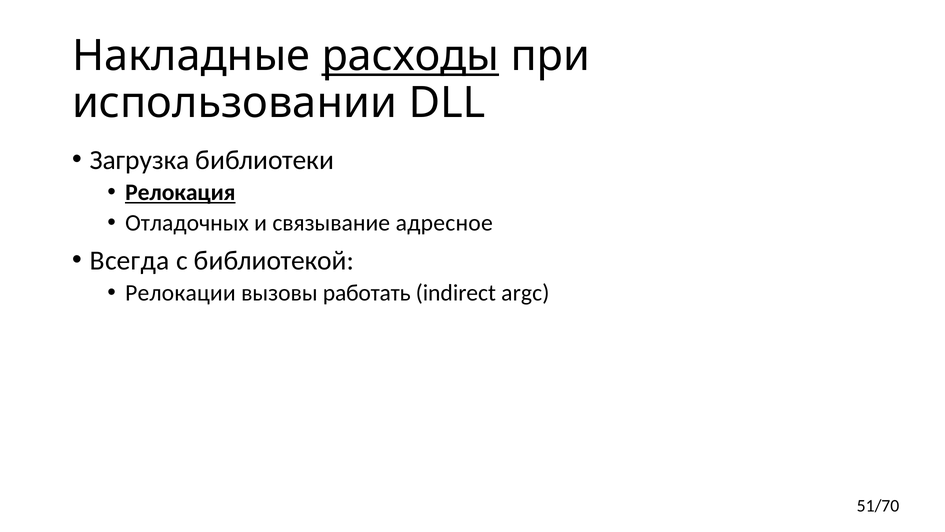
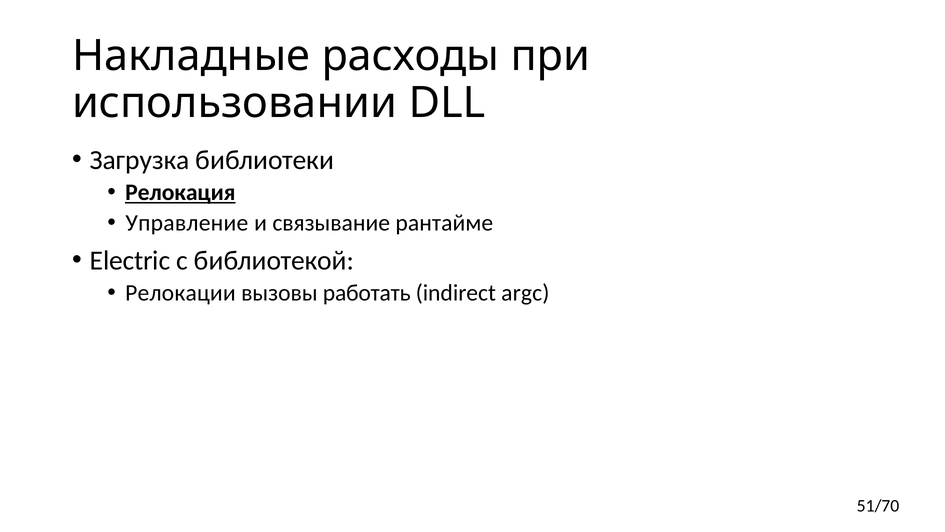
расходы underline: present -> none (411, 56)
Отладочных: Отладочных -> Управление (187, 223)
адресное: адресное -> рантайме (444, 223)
Всегда: Всегда -> Electric (130, 260)
